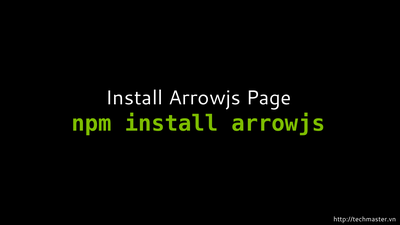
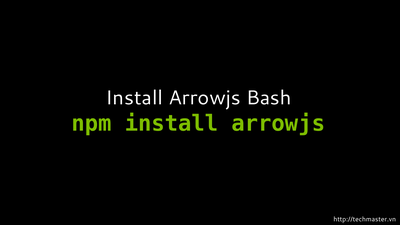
Page: Page -> Bash (269, 98)
